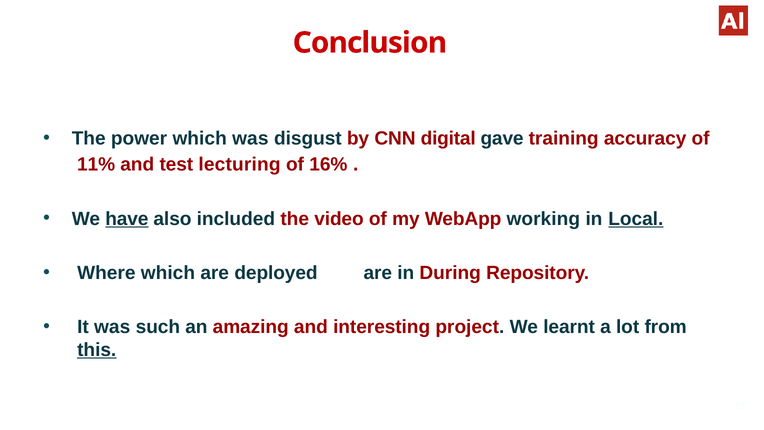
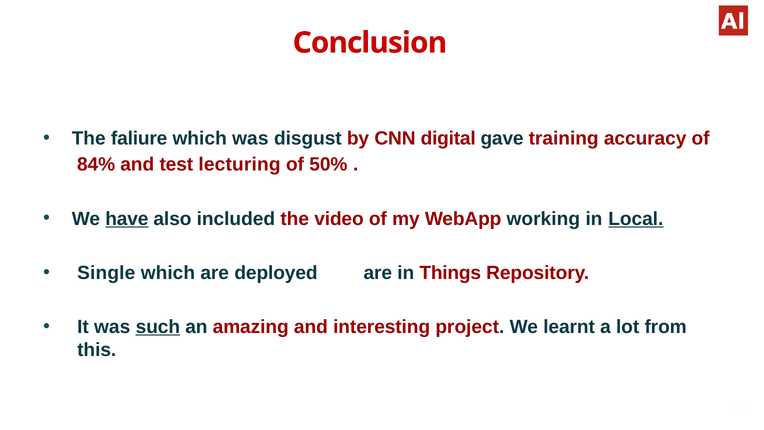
power: power -> faliure (139, 138)
11%: 11% -> 84% (96, 165)
16%: 16% -> 50% (328, 165)
Where: Where -> Single (106, 273)
During: During -> Things (450, 273)
such underline: none -> present (158, 327)
this underline: present -> none (97, 350)
